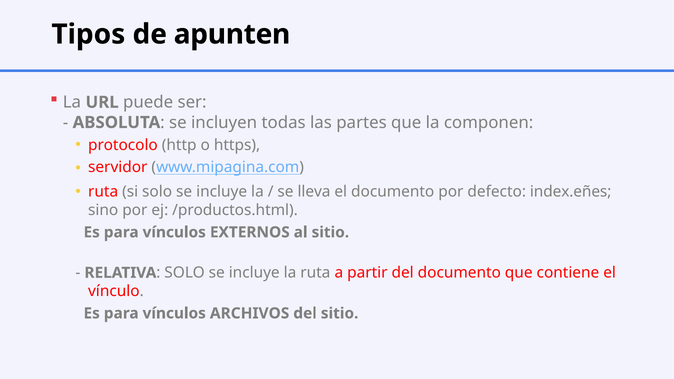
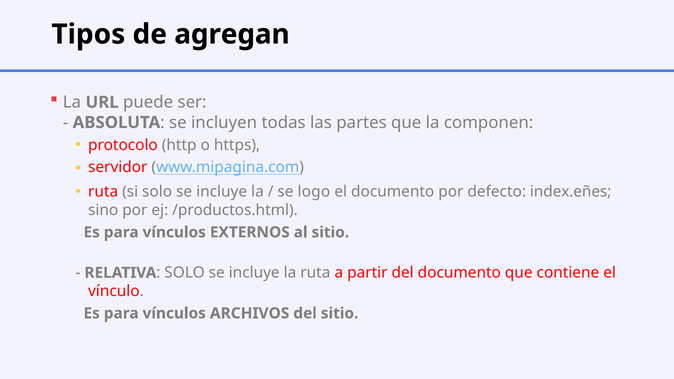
apunten: apunten -> agregan (232, 34)
lleva: lleva -> logo (314, 192)
